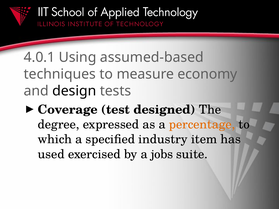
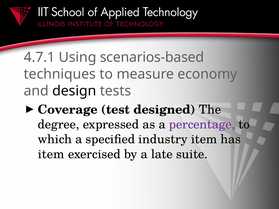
4.0.1: 4.0.1 -> 4.7.1 (39, 57)
assumed-based: assumed-based -> scenarios-based (152, 57)
percentage colour: orange -> purple (202, 125)
used: used -> item (51, 154)
jobs: jobs -> late (162, 154)
